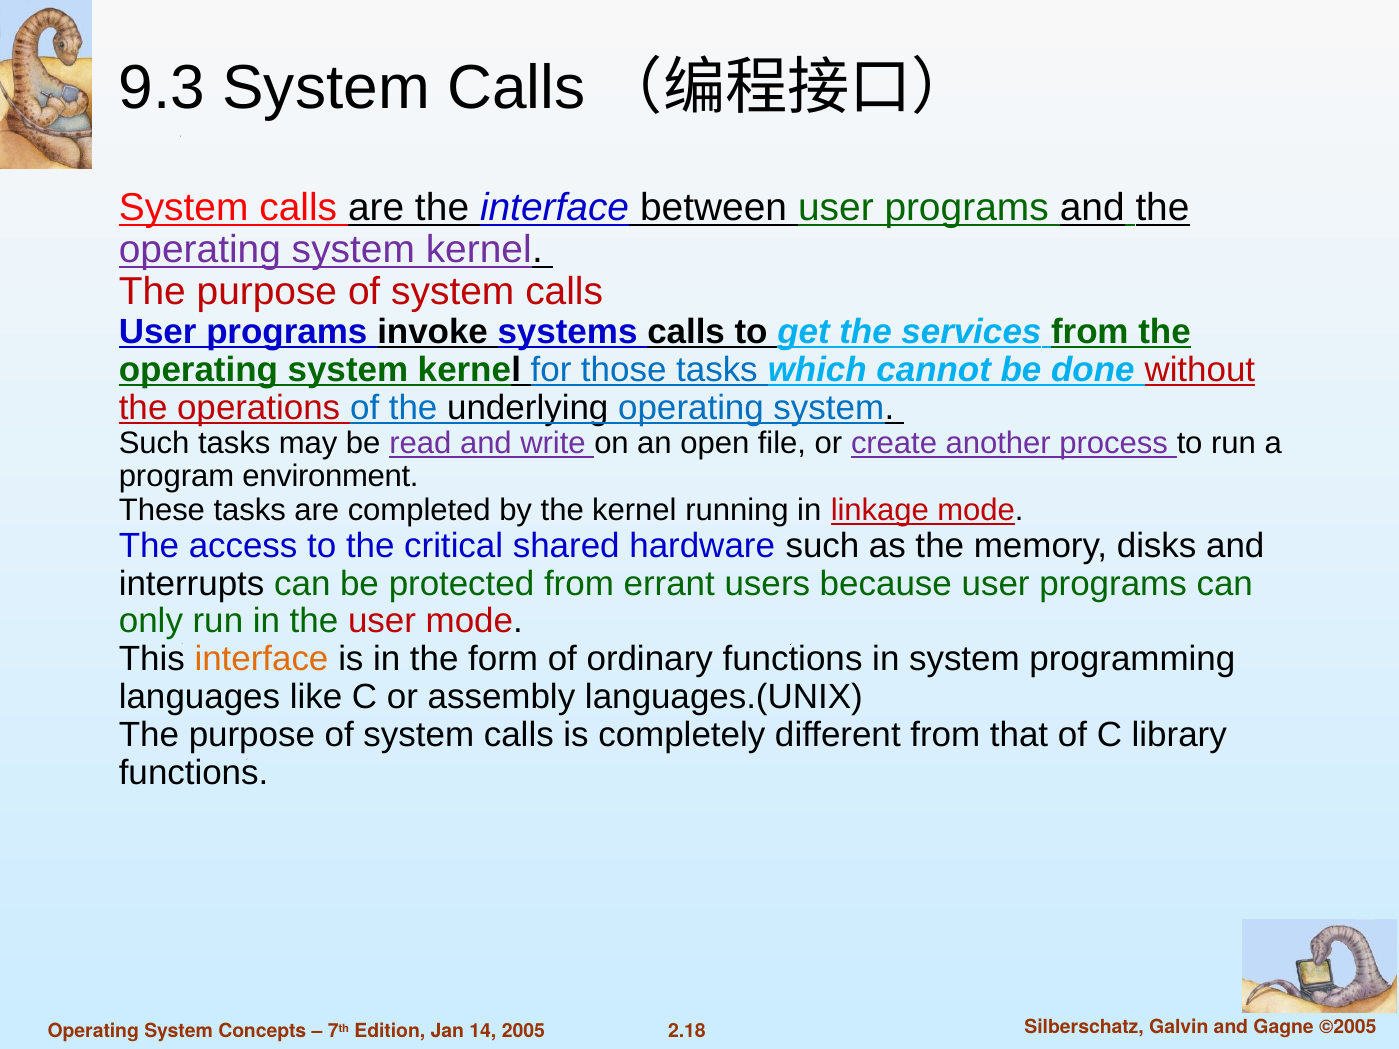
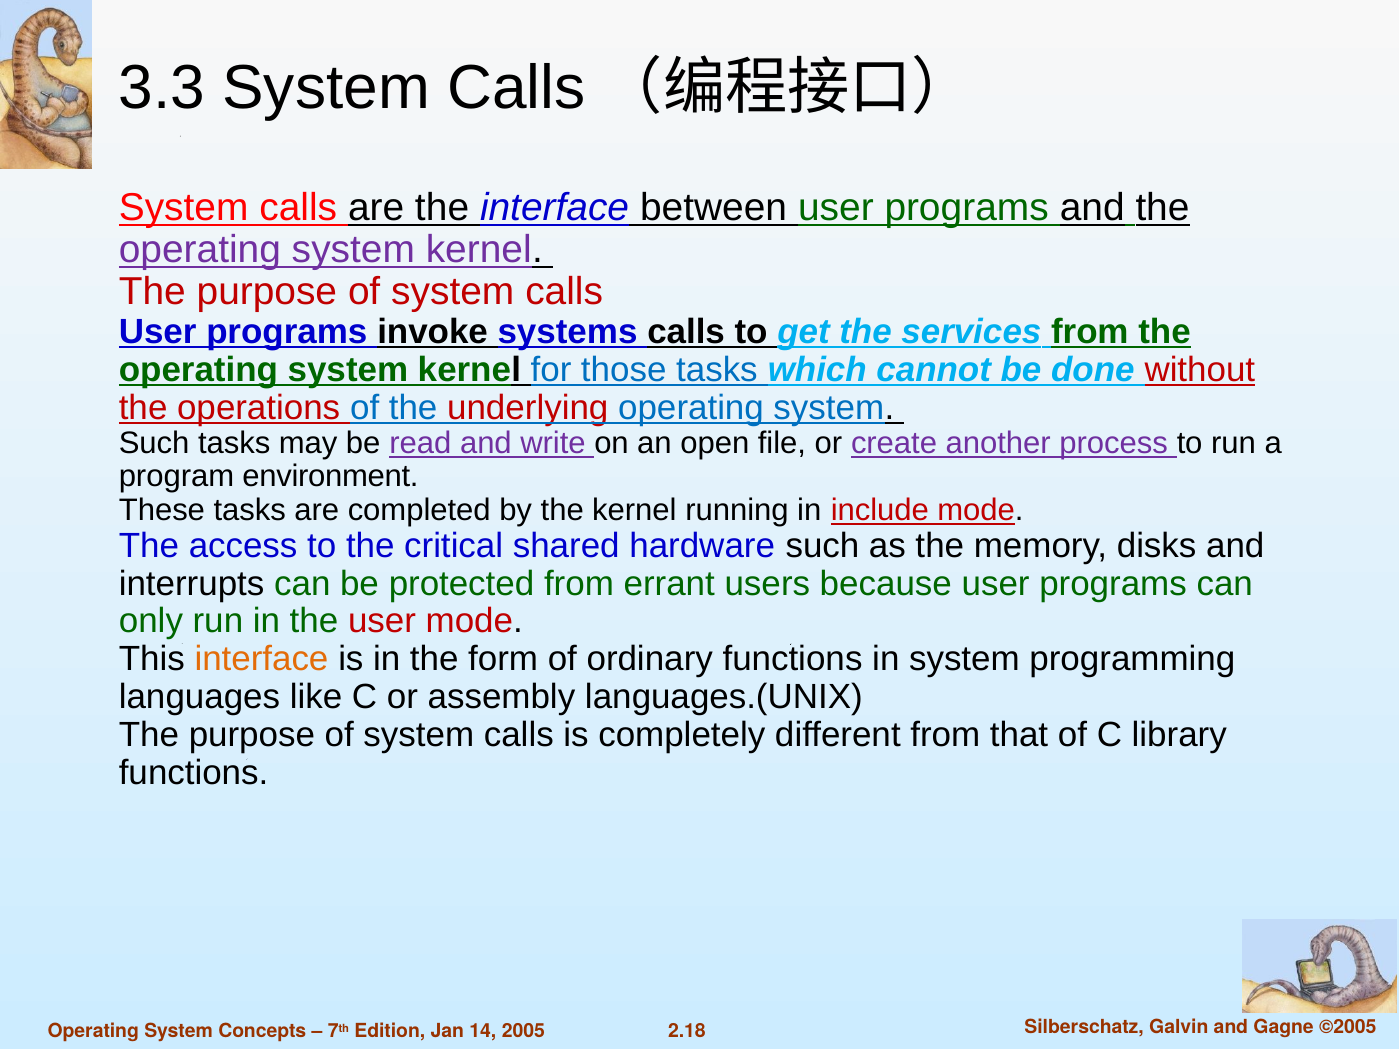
9.3: 9.3 -> 3.3 (162, 88)
underlying colour: black -> red (528, 408)
linkage: linkage -> include (880, 510)
